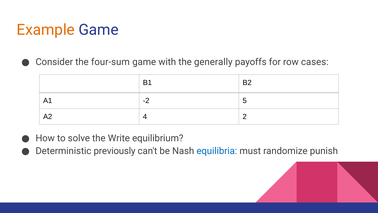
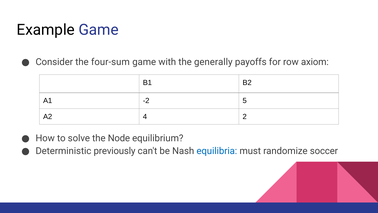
Example colour: orange -> black (46, 30)
cases: cases -> axiom (315, 62)
Write: Write -> Node (119, 138)
punish: punish -> soccer (324, 151)
